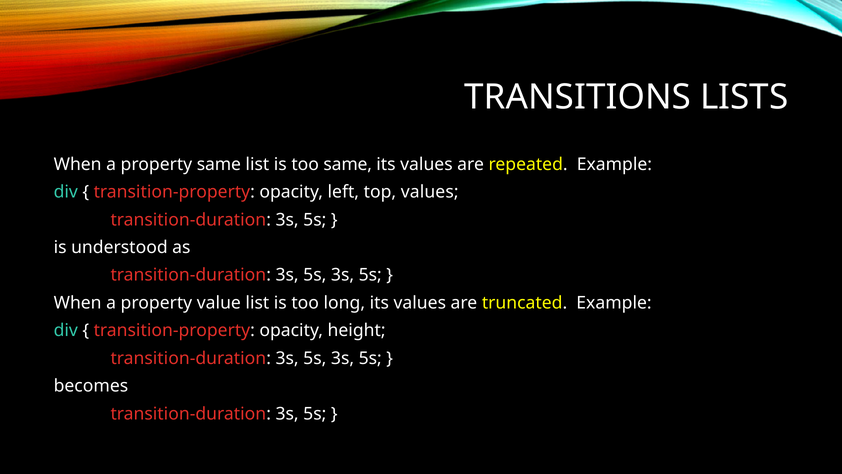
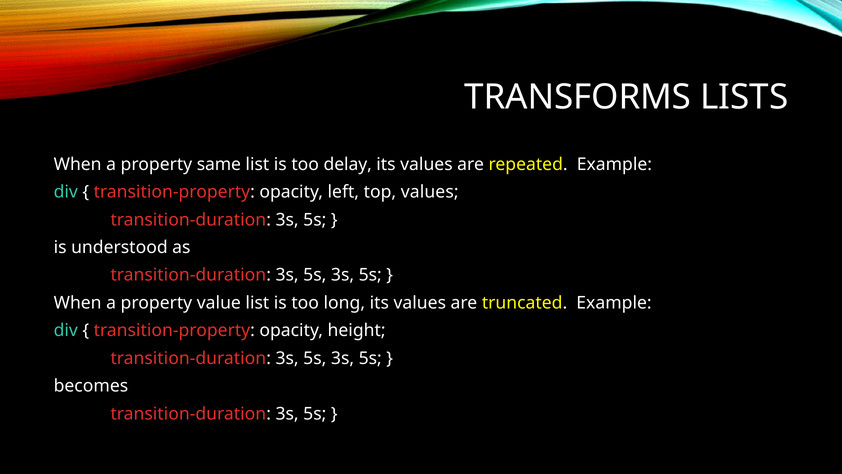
TRANSITIONS: TRANSITIONS -> TRANSFORMS (578, 97)
too same: same -> delay (348, 164)
